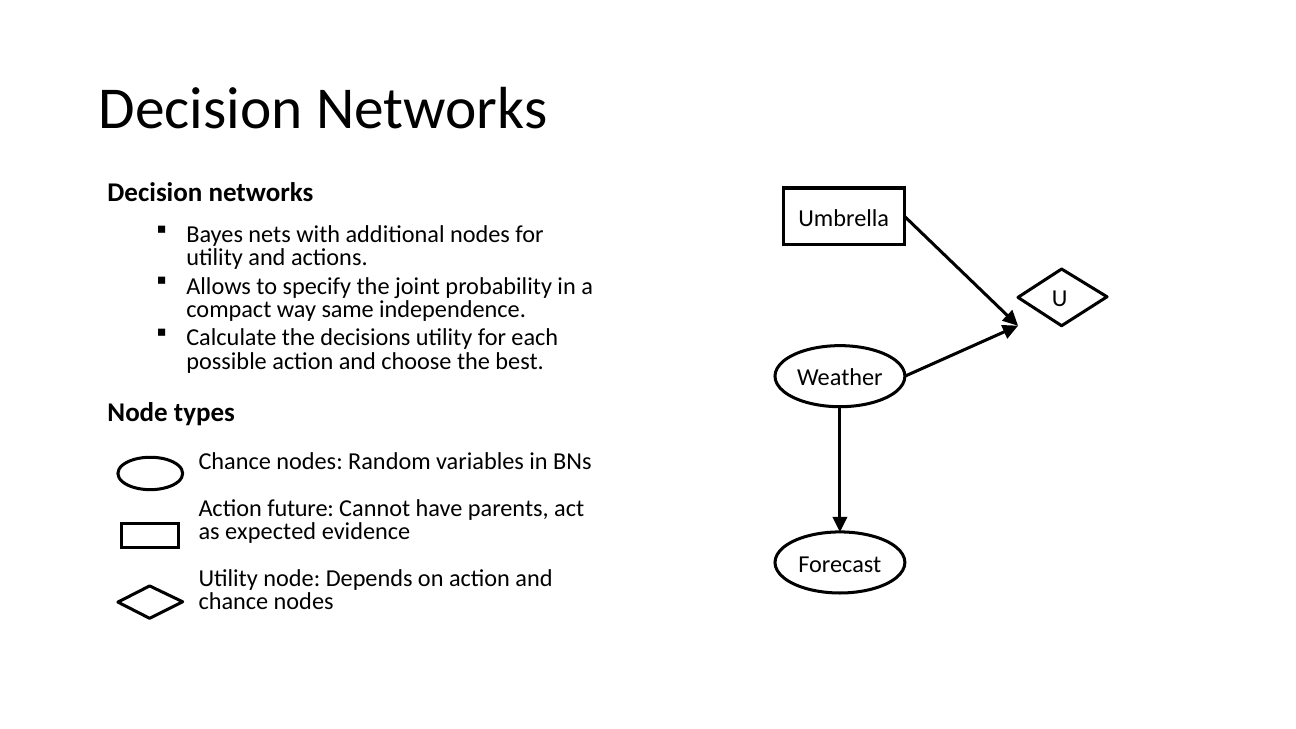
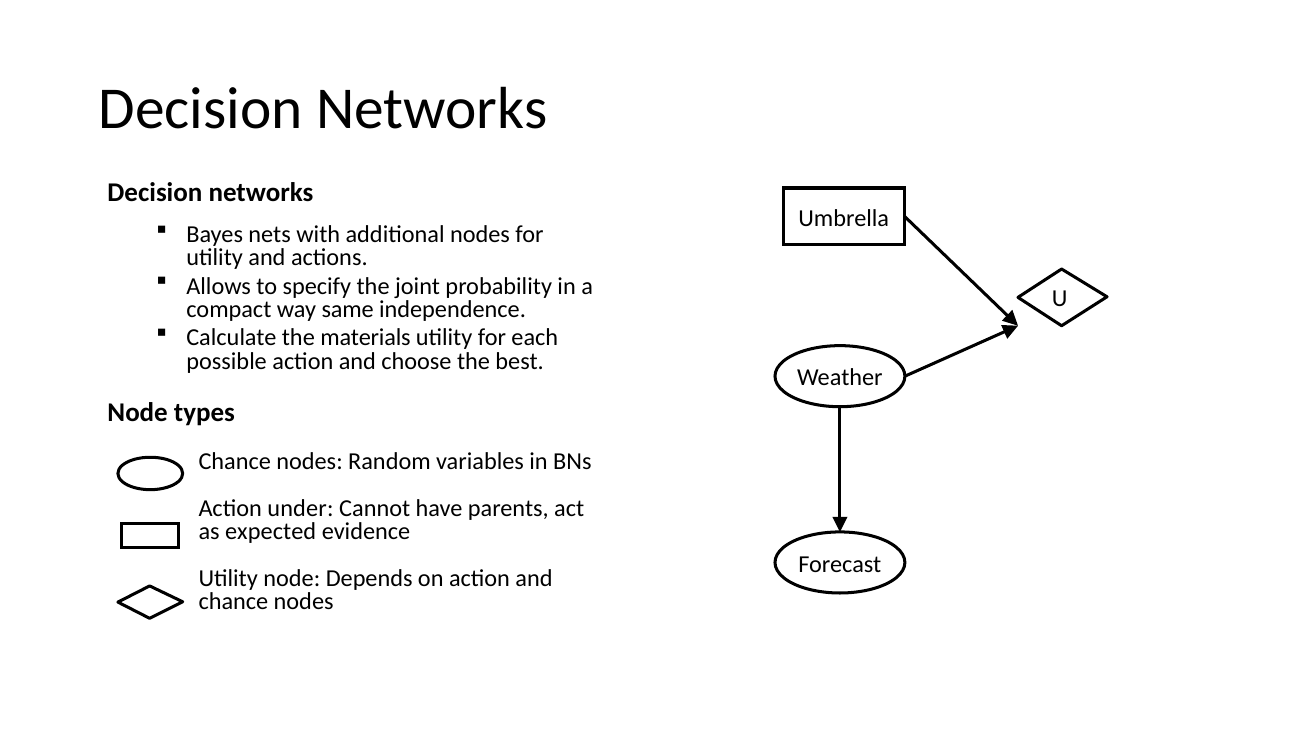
decisions: decisions -> materials (365, 338)
future: future -> under (300, 508)
